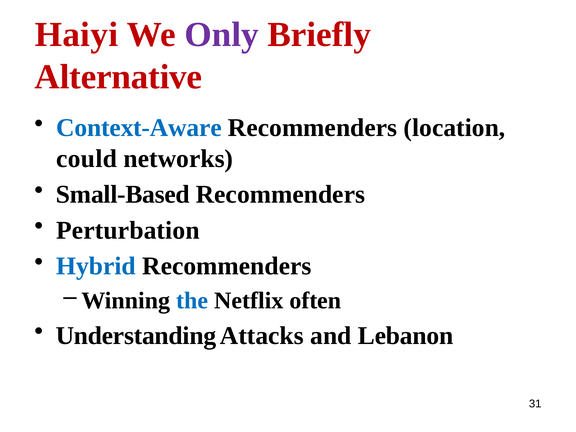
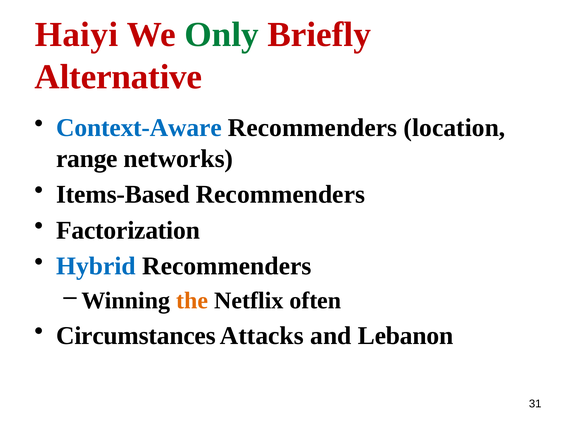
Only colour: purple -> green (222, 35)
could: could -> range (87, 159)
Small-Based: Small-Based -> Items-Based (123, 194)
Perturbation: Perturbation -> Factorization (128, 230)
the colour: blue -> orange (192, 301)
Understanding: Understanding -> Circumstances (136, 336)
